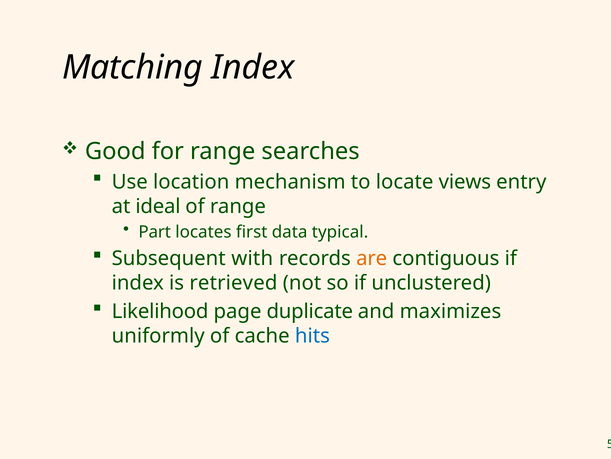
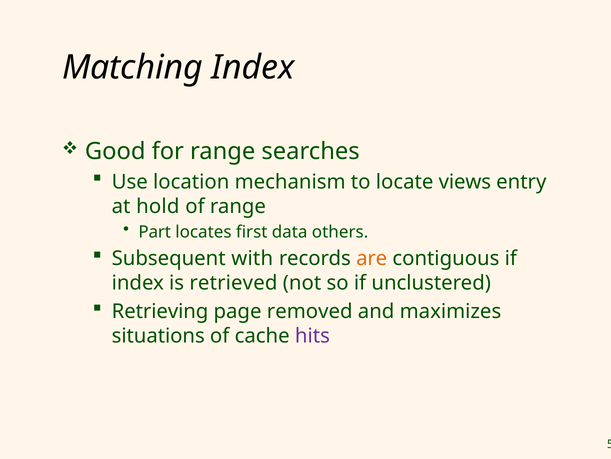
ideal: ideal -> hold (158, 206)
typical: typical -> others (340, 232)
Likelihood: Likelihood -> Retrieving (160, 311)
duplicate: duplicate -> removed (310, 311)
uniformly: uniformly -> situations (158, 336)
hits colour: blue -> purple (312, 336)
